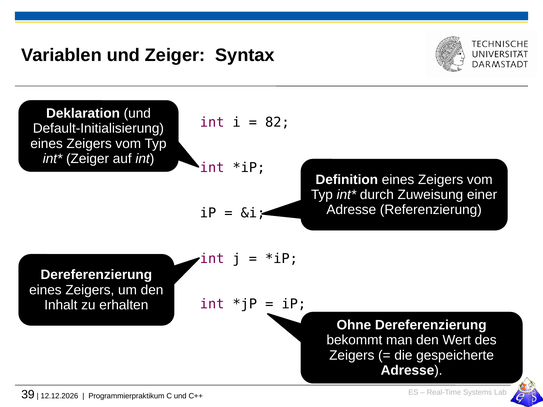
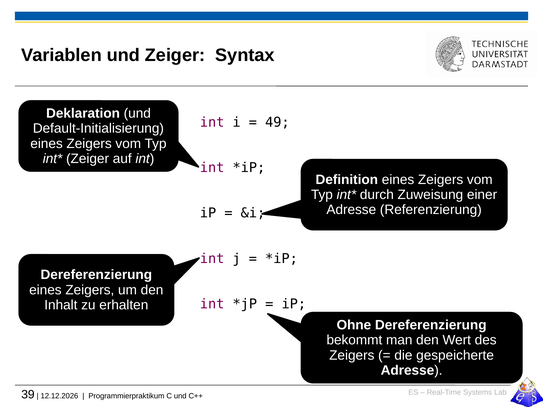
82: 82 -> 49 (277, 122)
